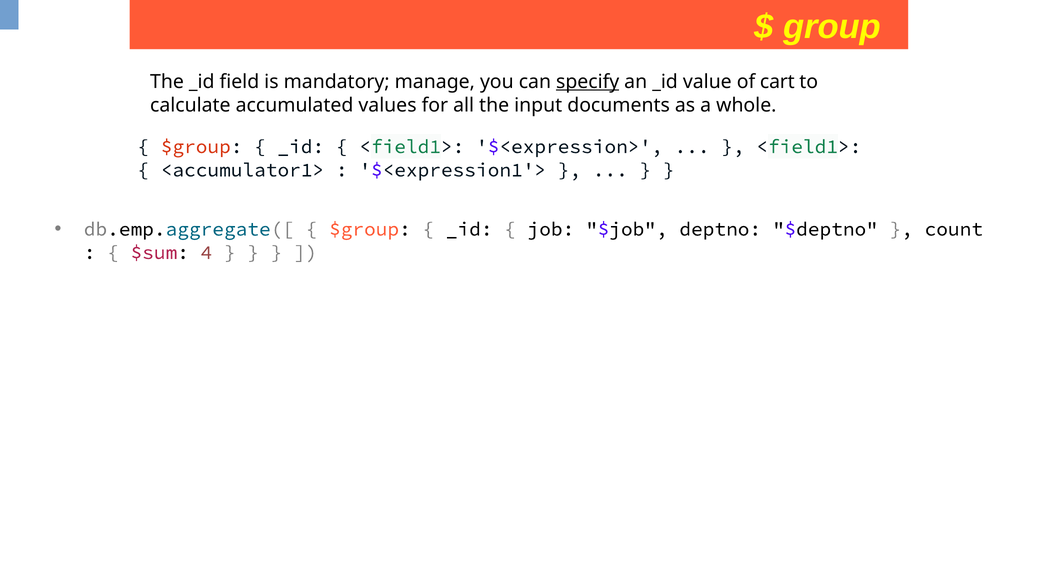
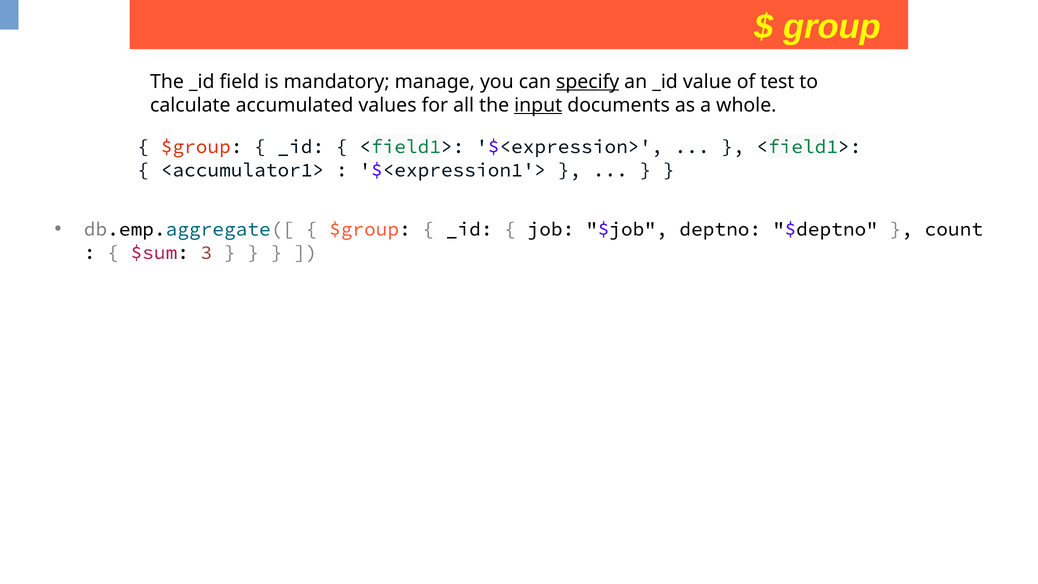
cart: cart -> test (777, 82)
input underline: none -> present (538, 105)
4: 4 -> 3 (206, 252)
